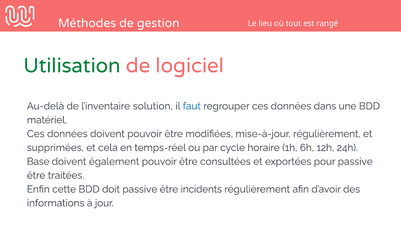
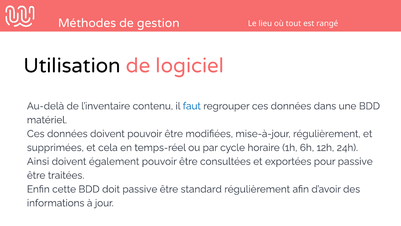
Utilisation colour: green -> black (72, 65)
solution: solution -> contenu (153, 106)
Base: Base -> Ainsi (38, 161)
incidents: incidents -> standard (201, 189)
